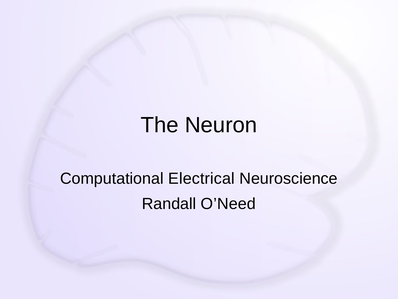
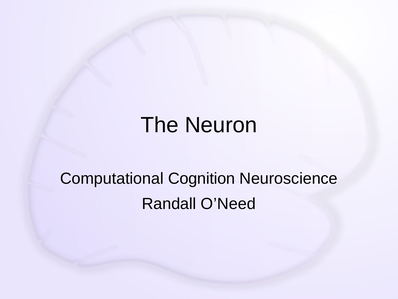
Electrical: Electrical -> Cognition (202, 178)
